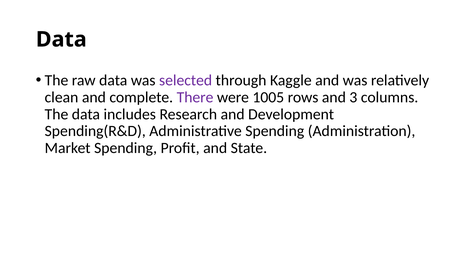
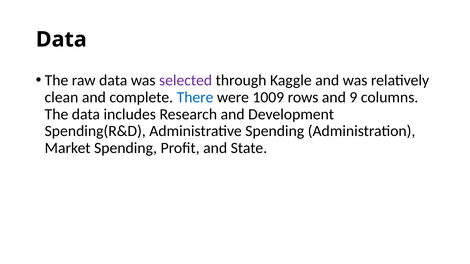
There colour: purple -> blue (195, 97)
1005: 1005 -> 1009 (268, 97)
3: 3 -> 9 (353, 97)
